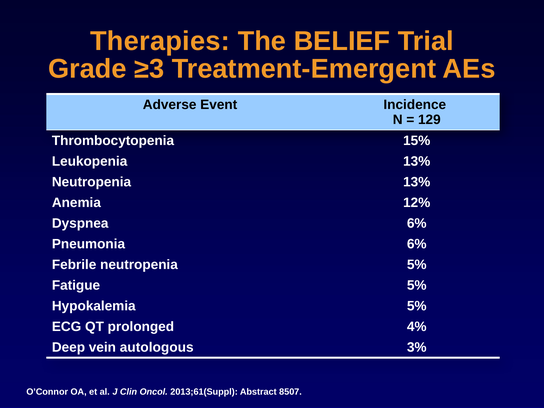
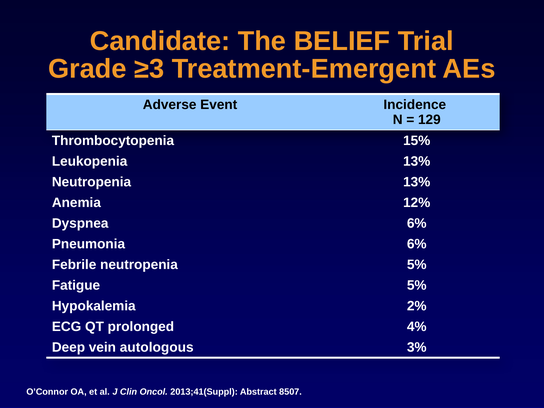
Therapies: Therapies -> Candidate (160, 41)
Hypokalemia 5%: 5% -> 2% (417, 306)
2013;61(Suppl: 2013;61(Suppl -> 2013;41(Suppl (204, 392)
